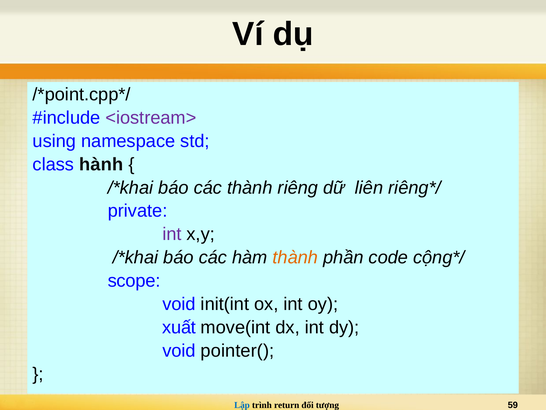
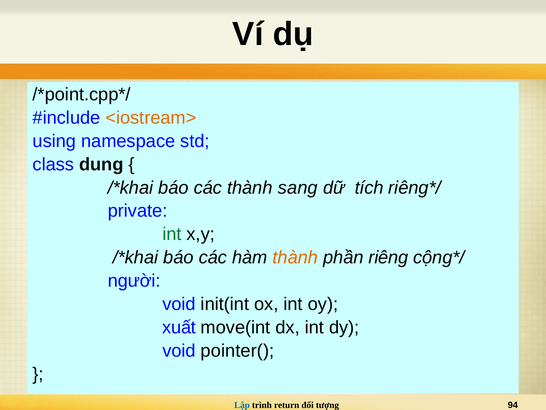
<iostream> colour: purple -> orange (151, 118)
hành: hành -> dung (101, 164)
riêng: riêng -> sang (298, 187)
liên: liên -> tích (369, 187)
int colour: purple -> green (172, 234)
code: code -> riêng (388, 257)
scope: scope -> người (134, 281)
59: 59 -> 94 (513, 405)
